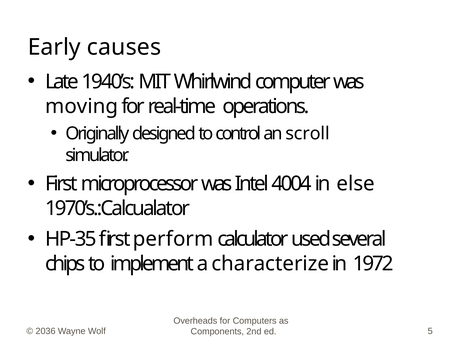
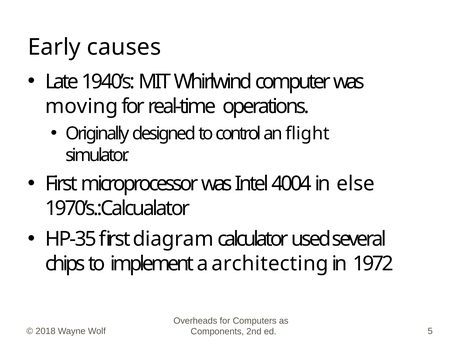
scroll: scroll -> flight (308, 134)
perform: perform -> diagram (173, 239)
characterize: characterize -> architecting (270, 264)
2036: 2036 -> 2018 (46, 331)
